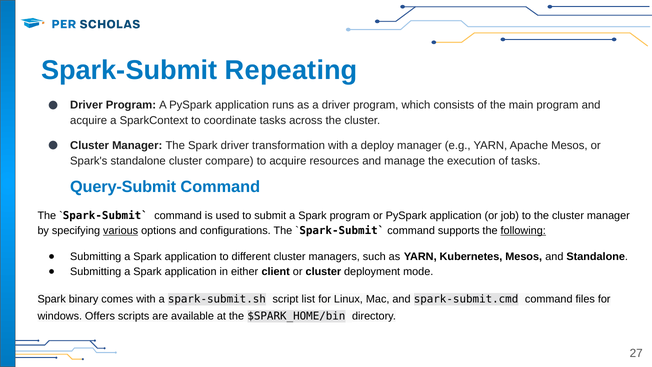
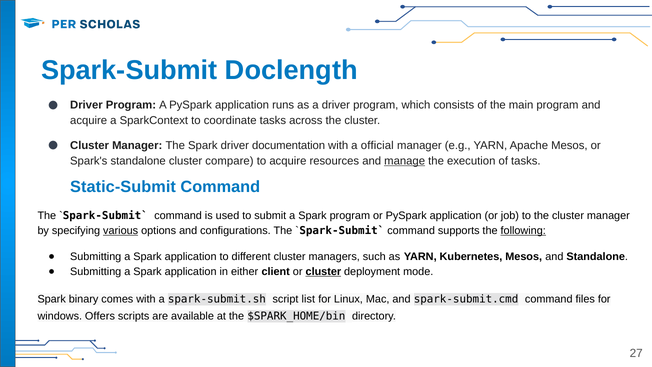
Repeating: Repeating -> Doclength (291, 70)
transformation: transformation -> documentation (289, 145)
deploy: deploy -> official (377, 145)
manage underline: none -> present (405, 161)
Query-Submit: Query-Submit -> Static-Submit (123, 187)
cluster underline: none -> present (323, 271)
